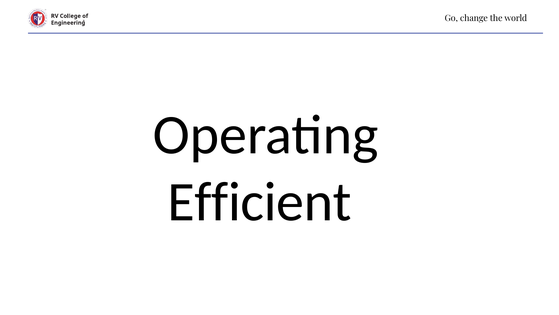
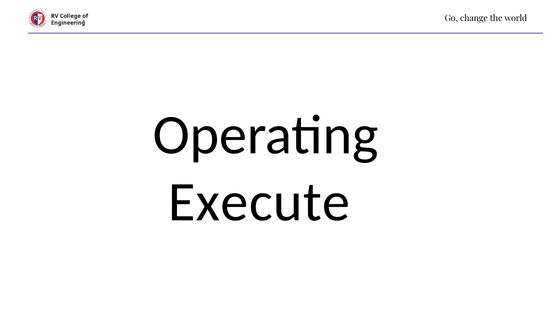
Efficient: Efficient -> Execute (259, 202)
